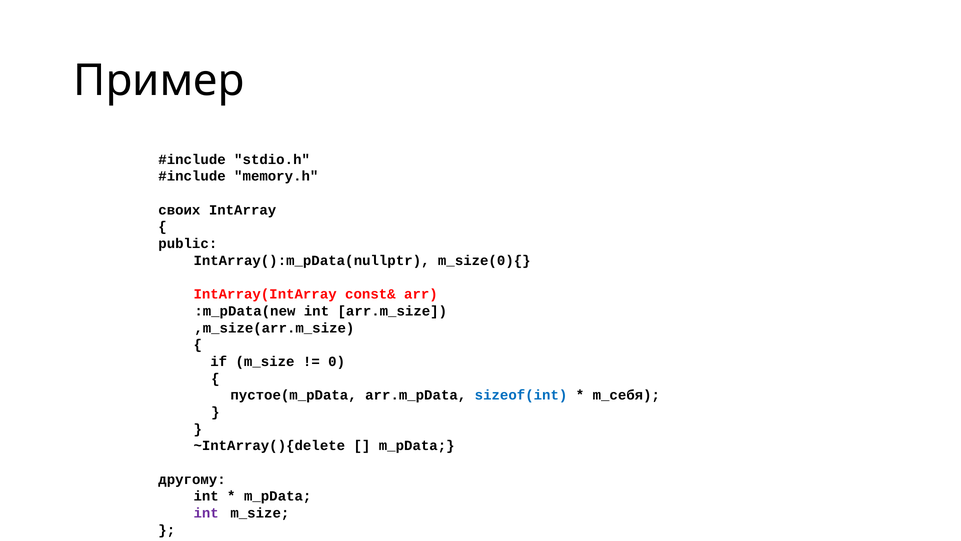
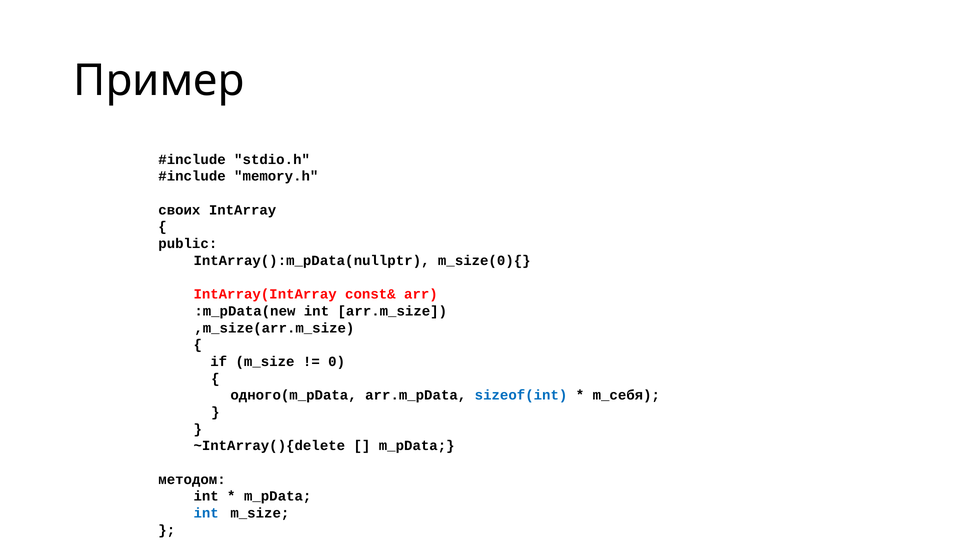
пустое(m_pData: пустое(m_pData -> одного(m_pData (294, 395)
другому: другому -> методом (192, 479)
int colour: purple -> blue (206, 513)
